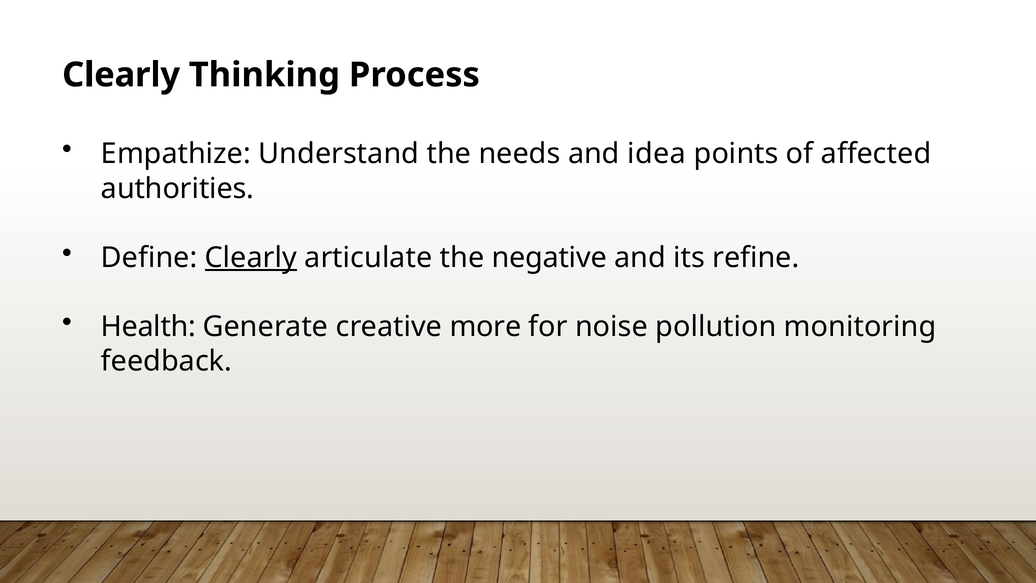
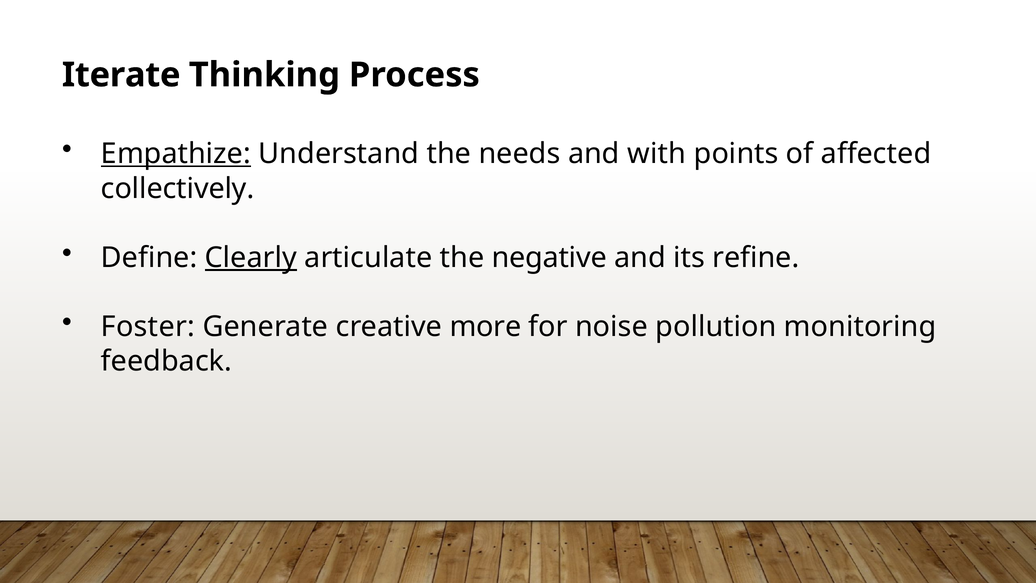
Clearly: Clearly -> Iterate (121, 75)
Empathize underline: none -> present (176, 154)
idea: idea -> with (657, 154)
authorities: authorities -> collectively (178, 188)
Health: Health -> Foster (148, 327)
